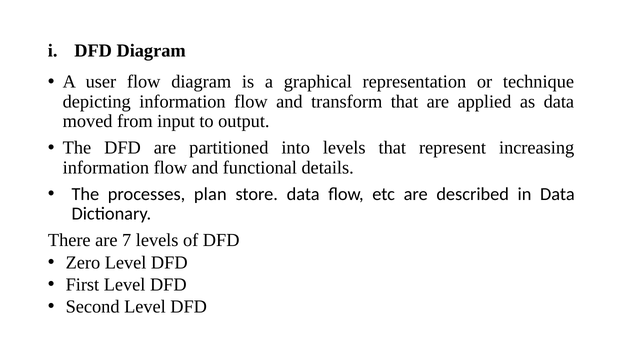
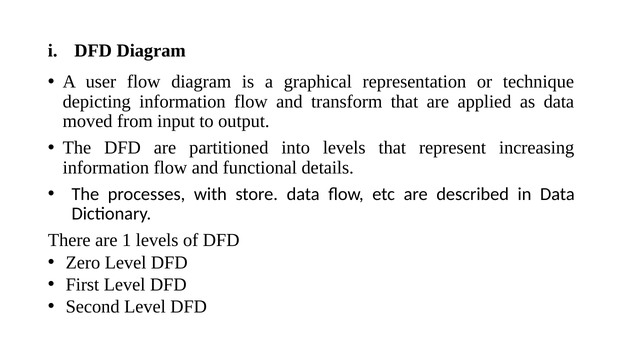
plan: plan -> with (210, 194)
7: 7 -> 1 (127, 240)
